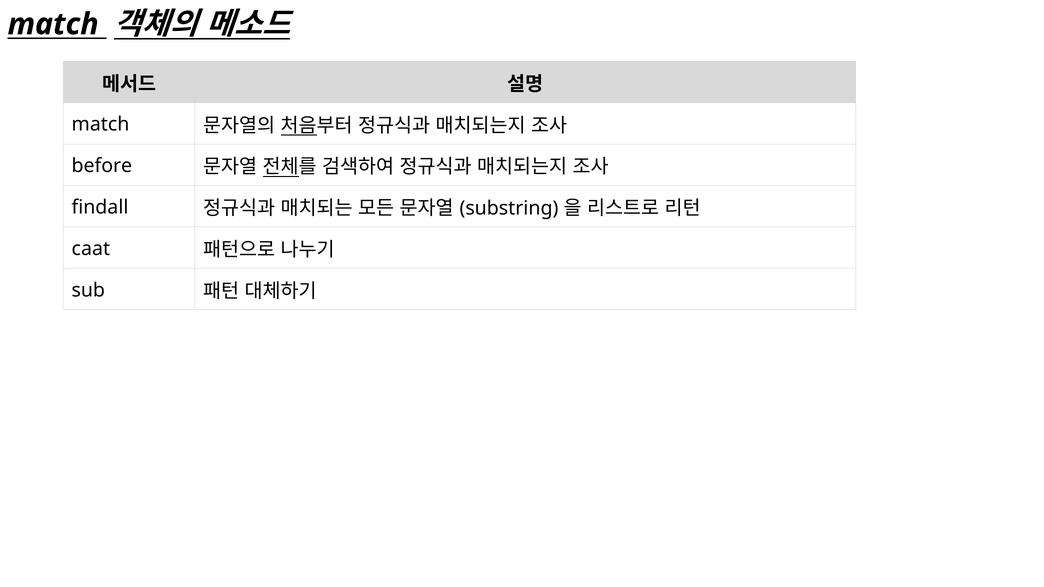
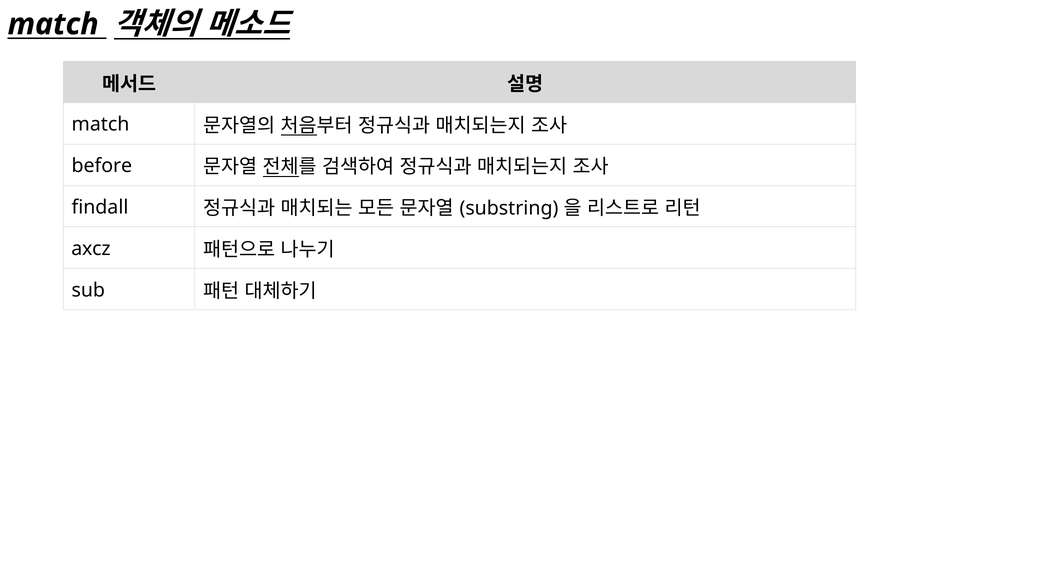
caat: caat -> axcz (91, 249)
